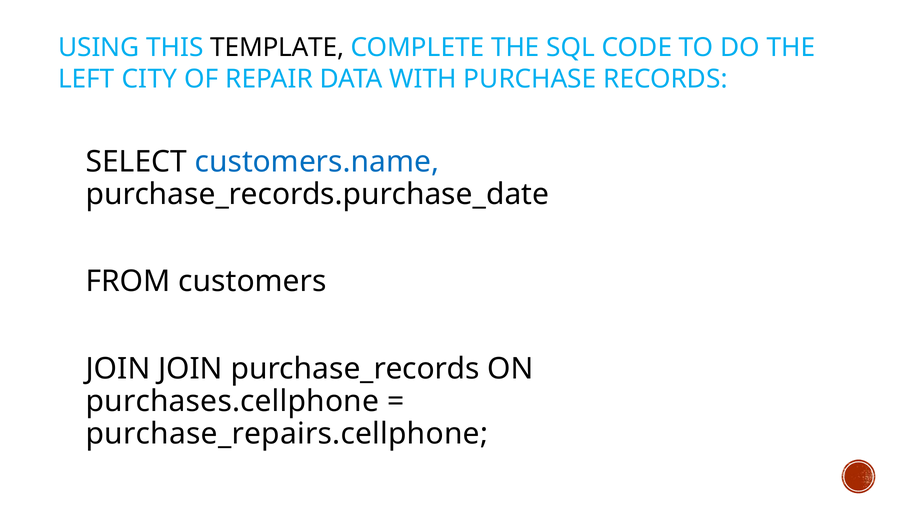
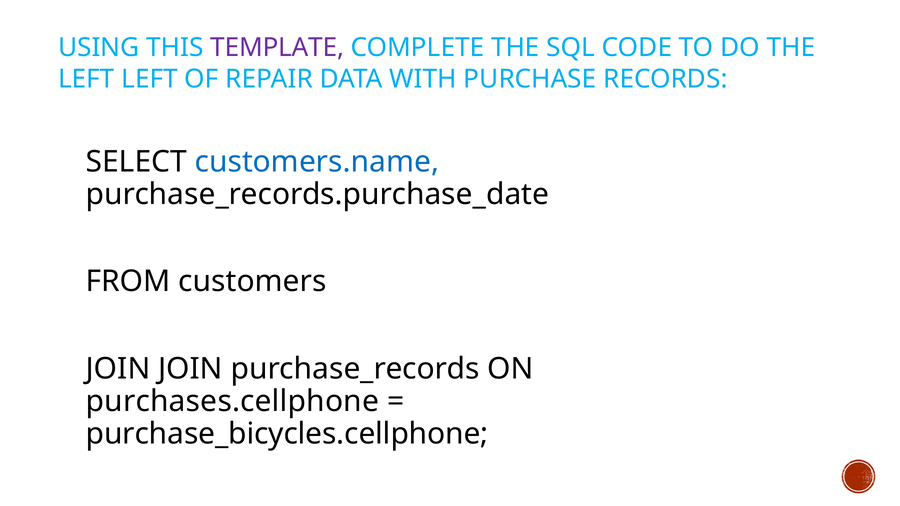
TEMPLATE colour: black -> purple (277, 48)
LEFT CITY: CITY -> LEFT (150, 79)
purchase_repairs.cellphone: purchase_repairs.cellphone -> purchase_bicycles.cellphone (287, 434)
